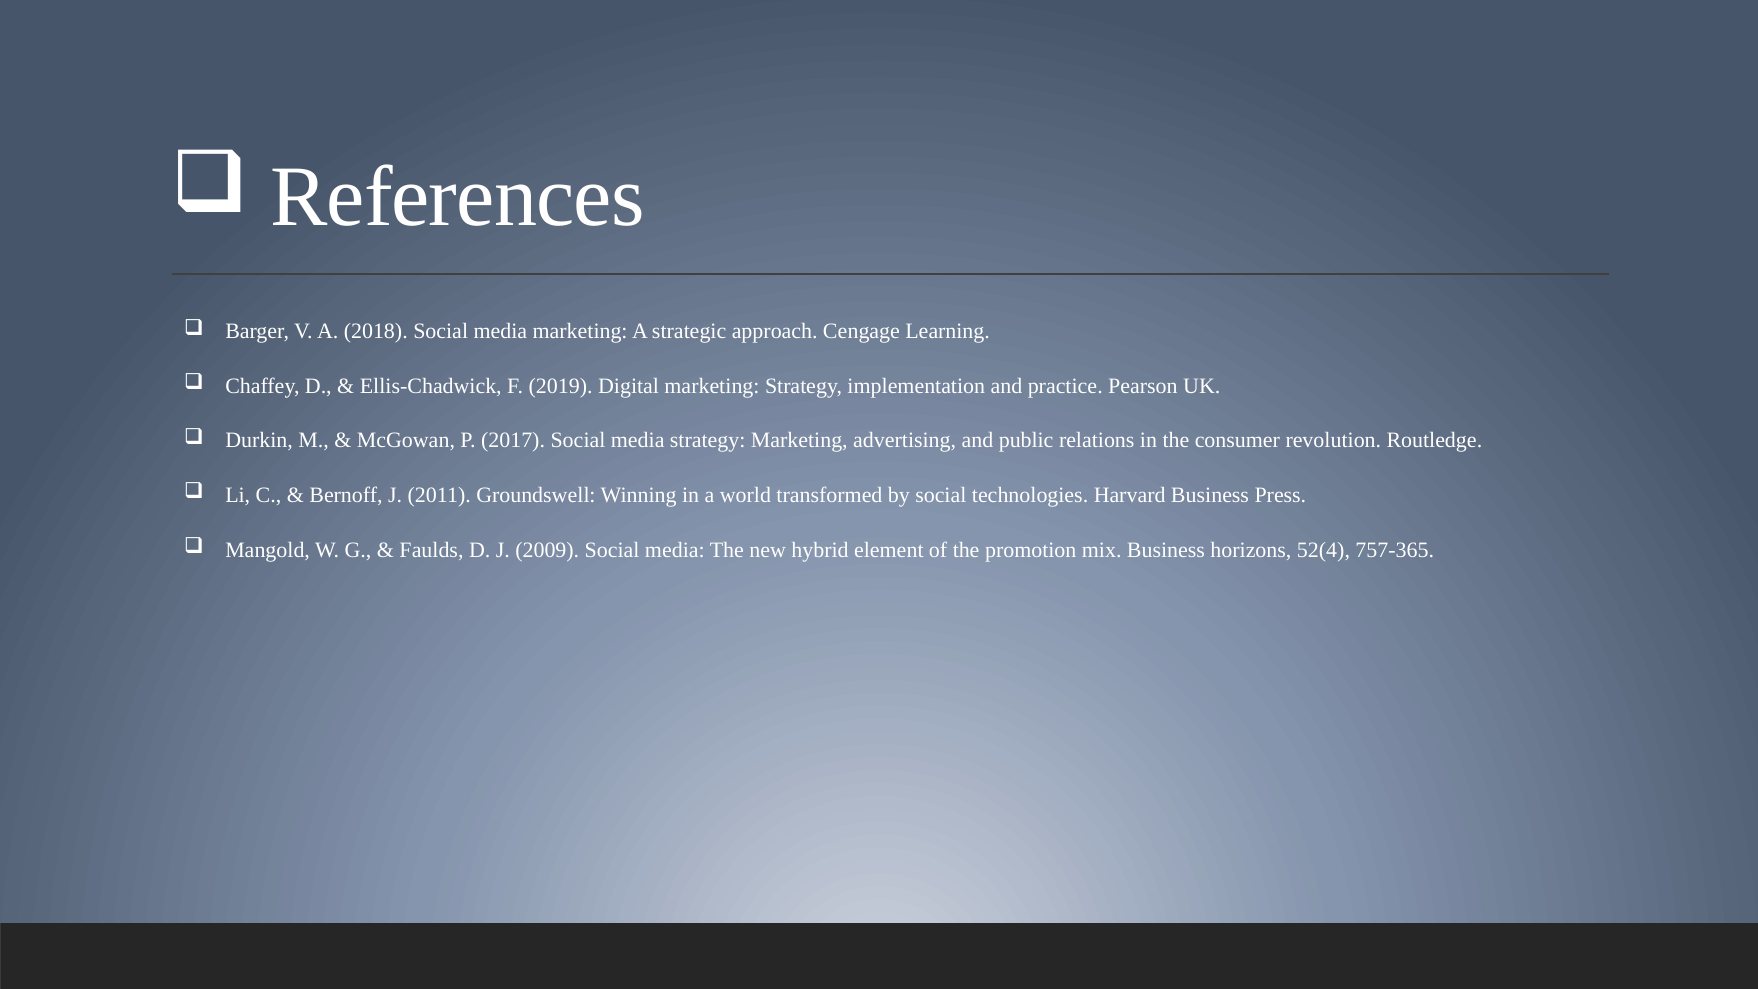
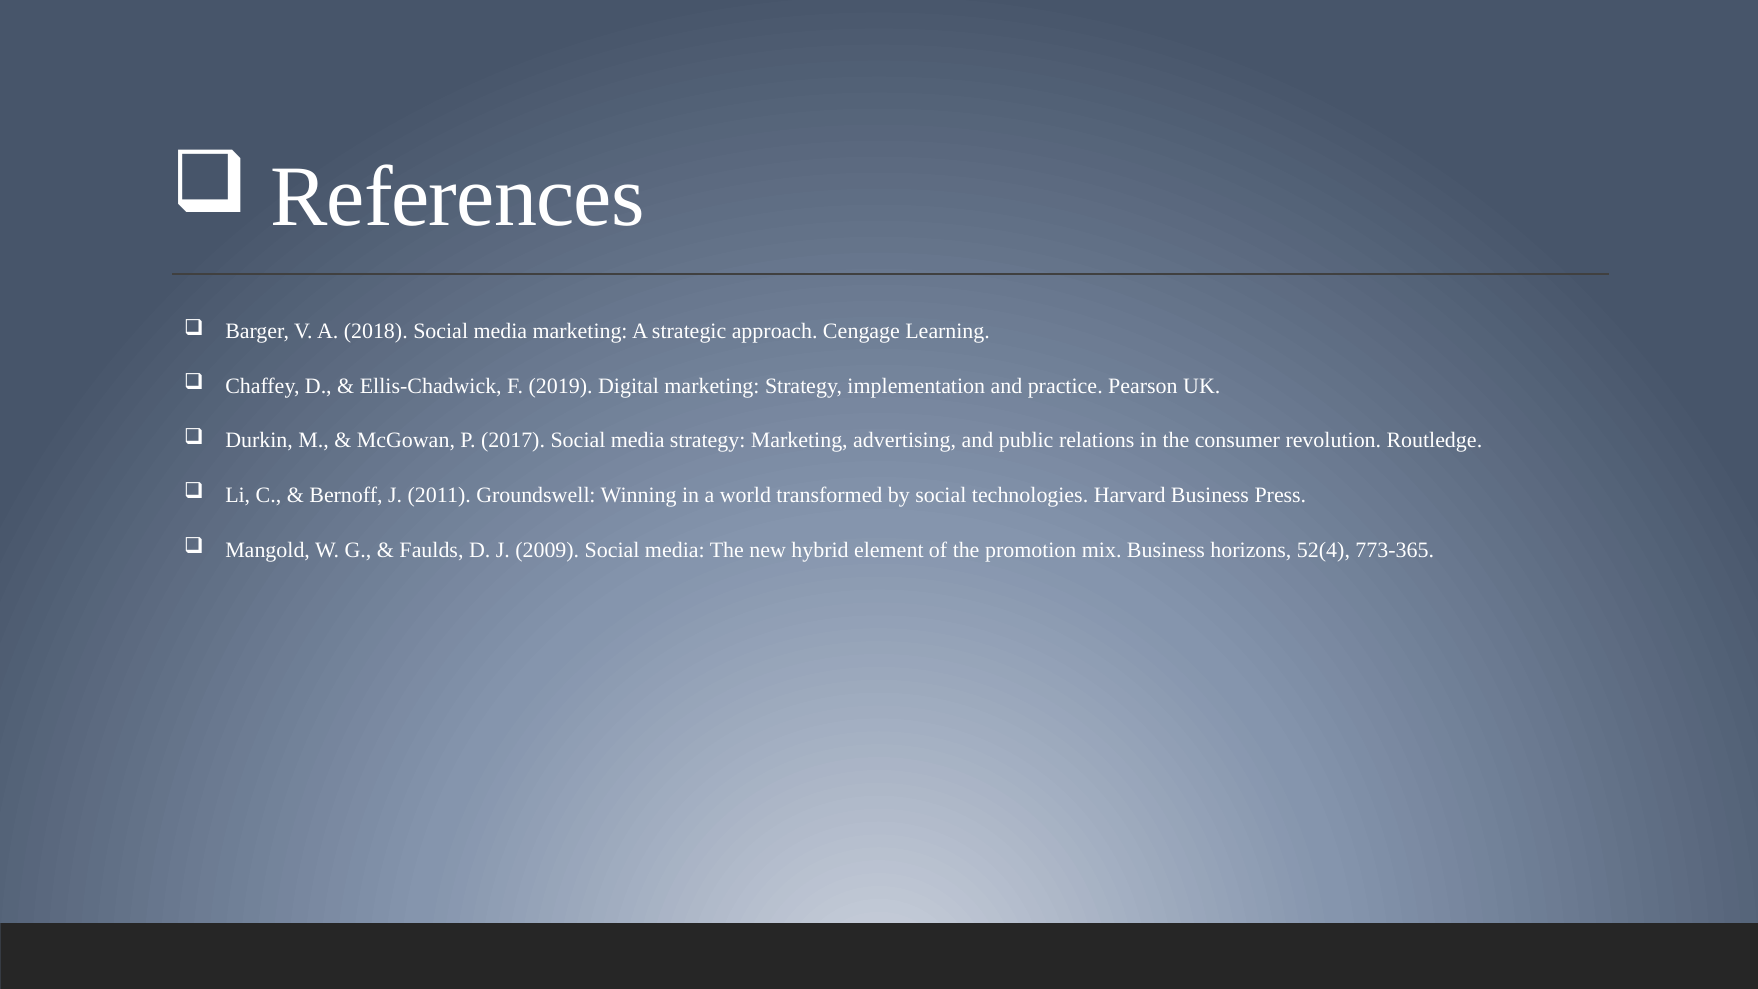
757-365: 757-365 -> 773-365 (1395, 550)
